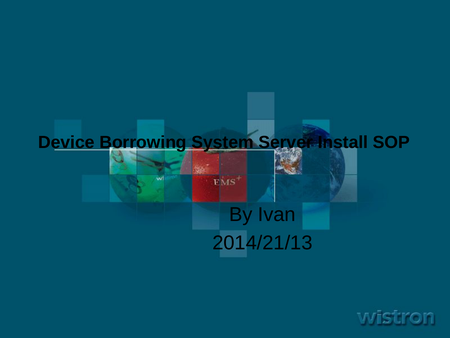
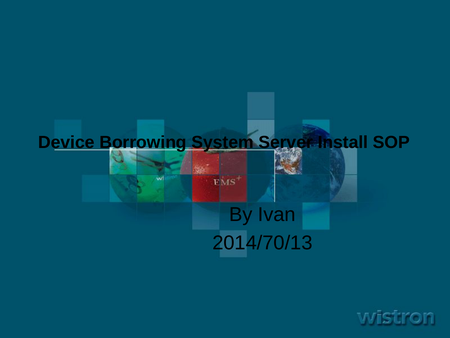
2014/21/13: 2014/21/13 -> 2014/70/13 (262, 242)
